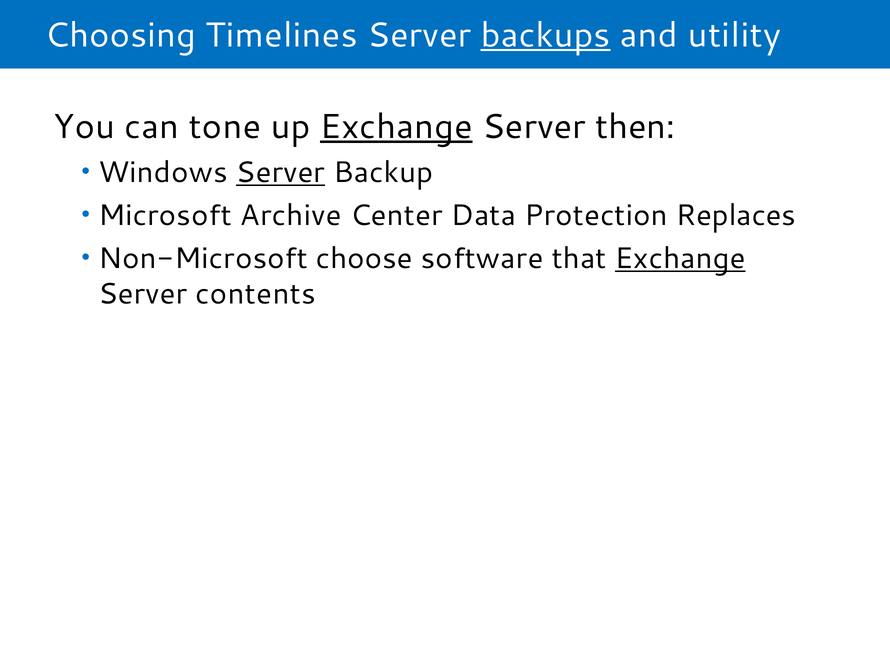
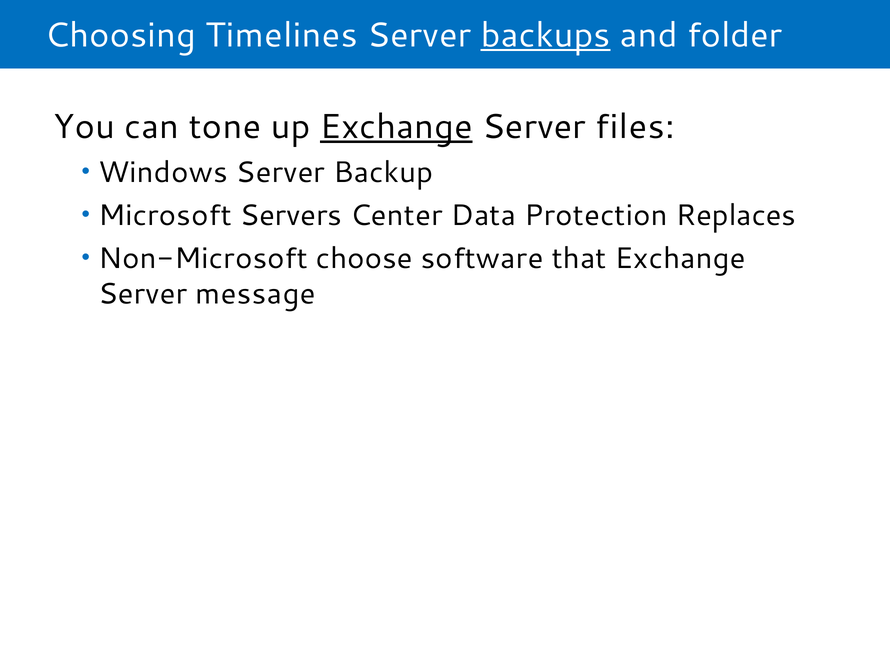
utility: utility -> folder (735, 35)
then: then -> files (635, 127)
Server underline: present -> none (281, 173)
Archive: Archive -> Servers (291, 216)
Exchange underline: present -> none (680, 259)
contents: contents -> message (256, 294)
